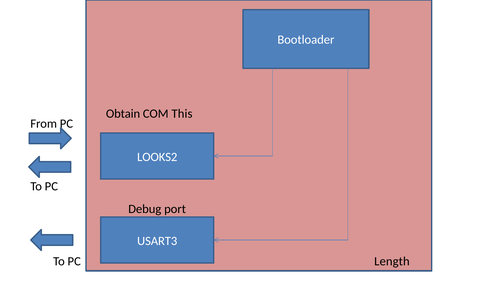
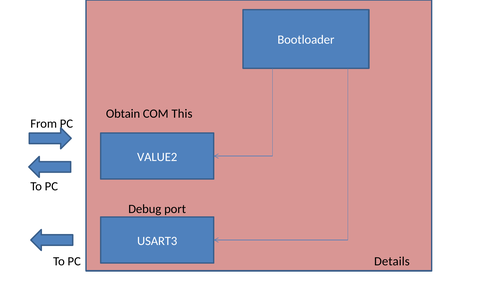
LOOKS2: LOOKS2 -> VALUE2 (157, 157)
Length: Length -> Details (392, 261)
